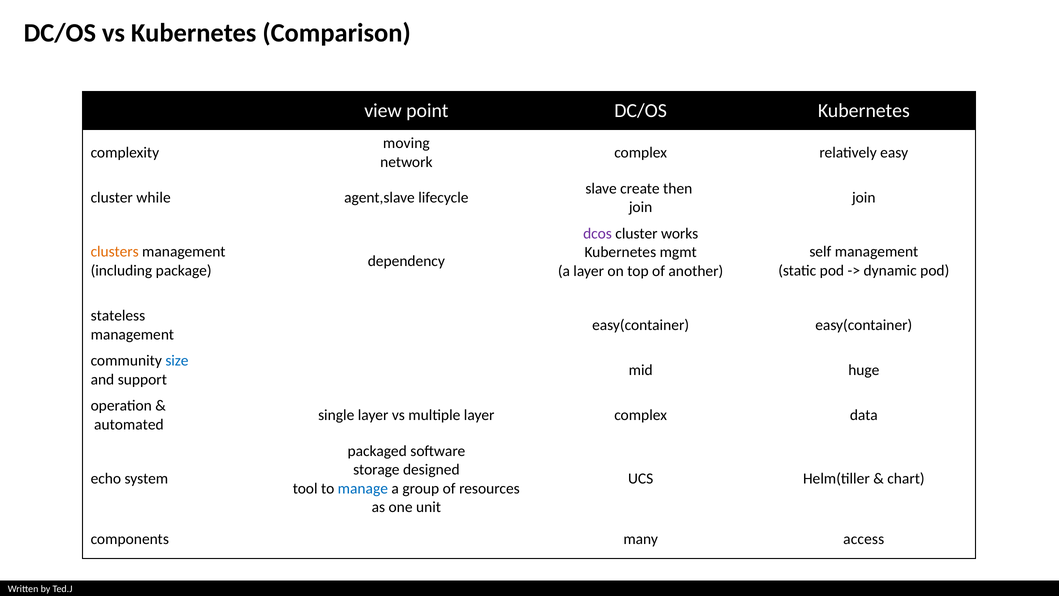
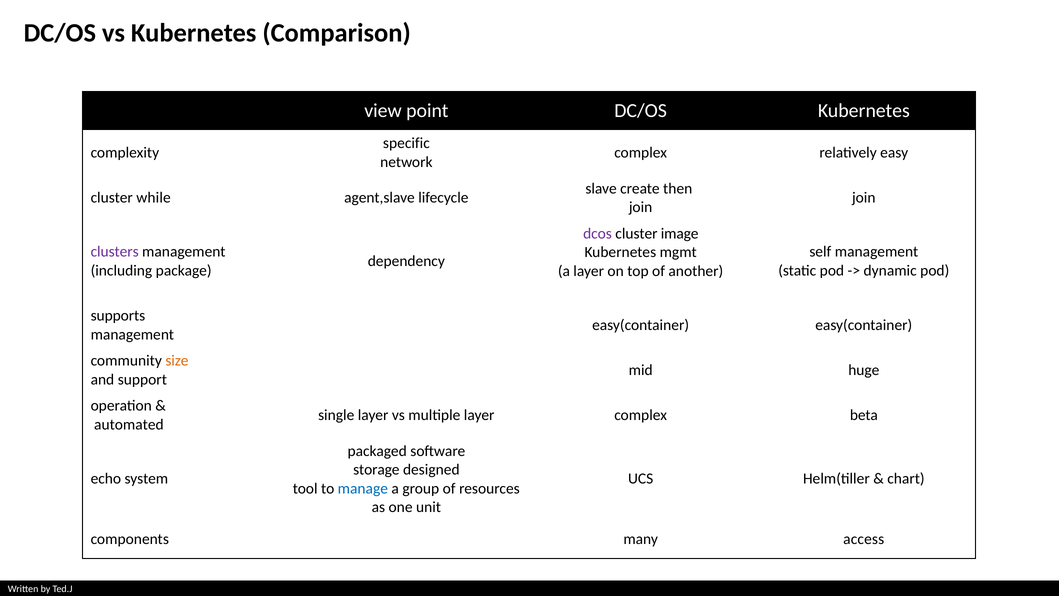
moving: moving -> specific (406, 143)
works: works -> image (680, 233)
clusters colour: orange -> purple (115, 252)
stateless: stateless -> supports (118, 316)
size colour: blue -> orange (177, 361)
data: data -> beta (864, 415)
